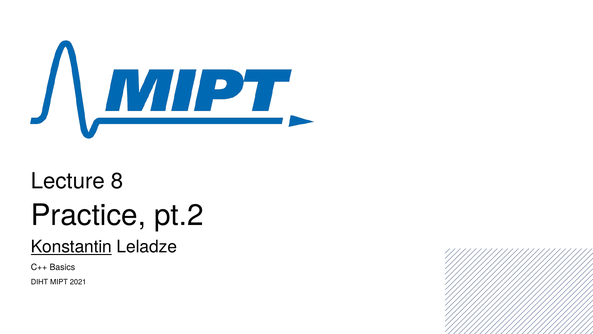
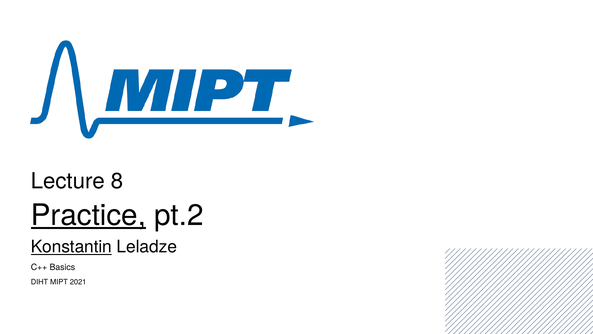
Practice underline: none -> present (88, 215)
